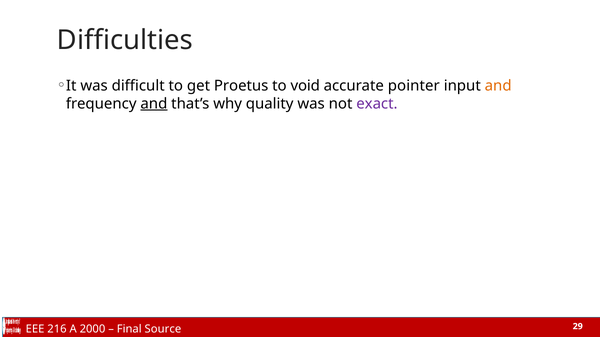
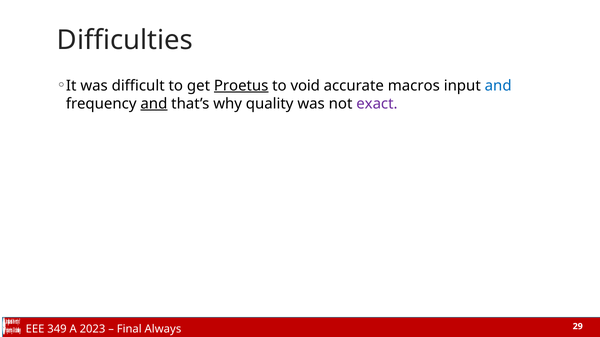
Proetus underline: none -> present (241, 86)
pointer: pointer -> macros (414, 86)
and colour: orange -> blue (498, 86)
216: 216 -> 349 (57, 330)
2000: 2000 -> 2023 (92, 330)
Source: Source -> Always (163, 330)
